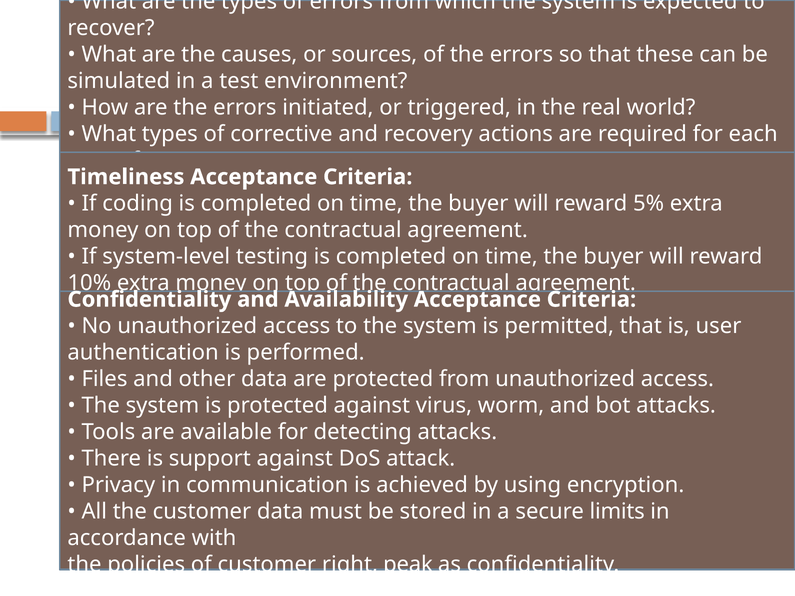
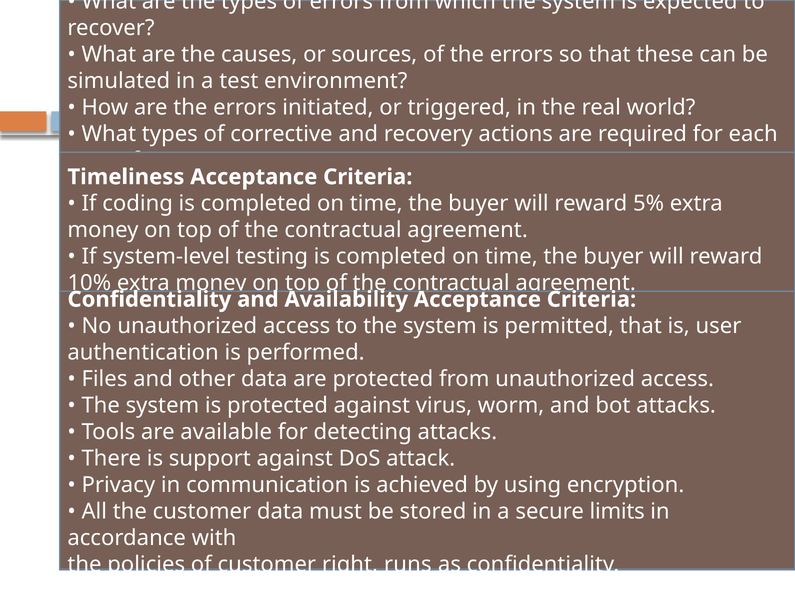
peak: peak -> runs (408, 565)
